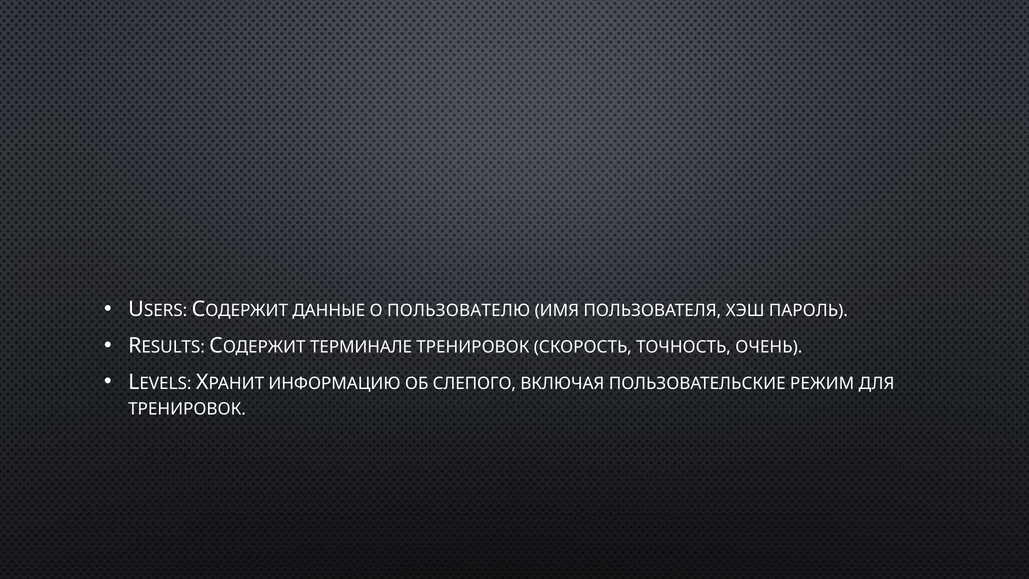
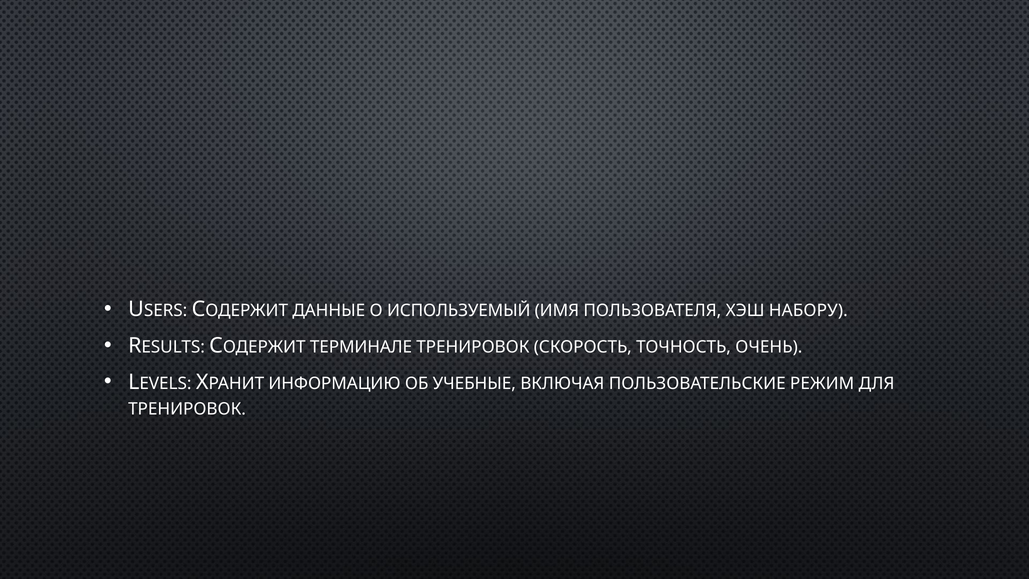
ПОЛЬЗОВАТЕЛЮ: ПОЛЬЗОВАТЕЛЮ -> ИСПОЛЬЗУЕМЫЙ (459, 310)
ПАРОЛЬ: ПАРОЛЬ -> НАБОРУ (808, 310)
СЛЕПОГО: СЛЕПОГО -> УЧЕБНЫЕ (474, 383)
